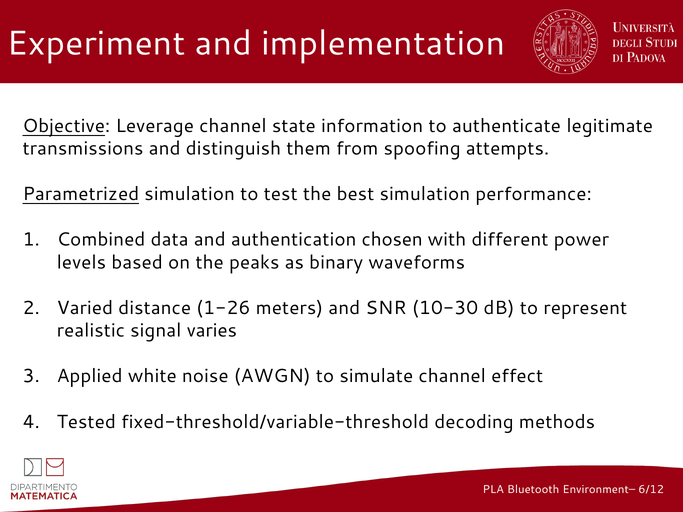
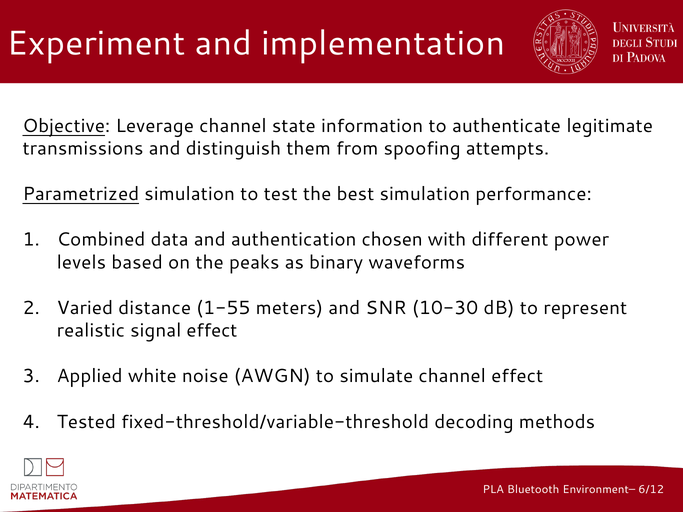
1-26: 1-26 -> 1-55 (223, 308)
signal varies: varies -> effect (212, 331)
